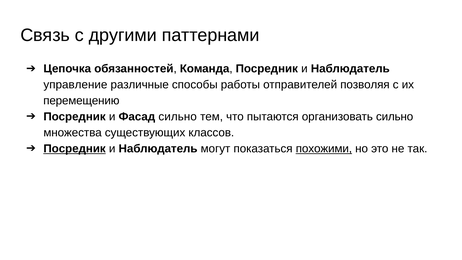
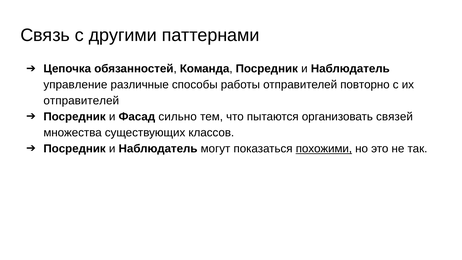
позволяя: позволяя -> повторно (365, 85)
перемещению: перемещению -> отправителей (81, 101)
организовать сильно: сильно -> связей (395, 117)
Посредник underline: present -> none (75, 148)
